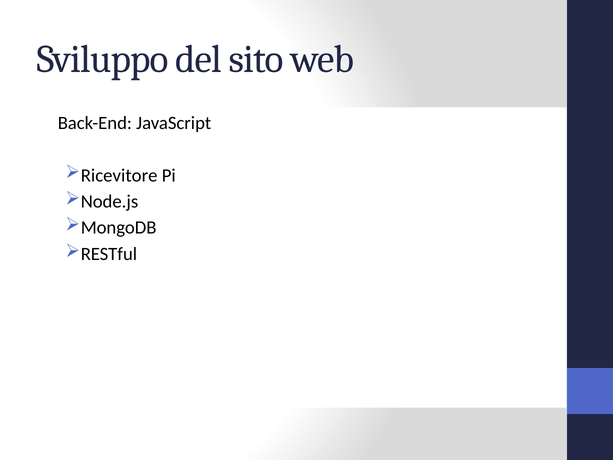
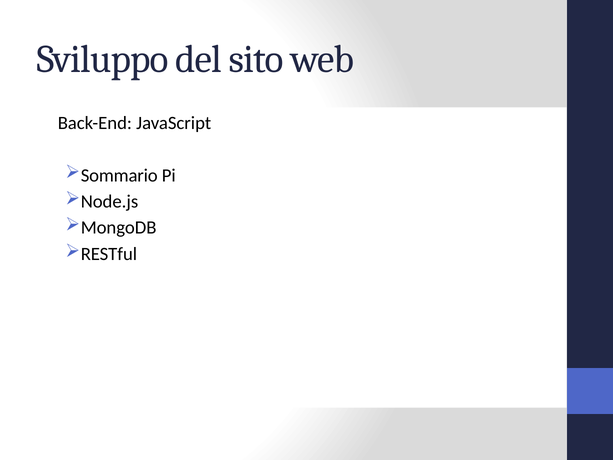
Ricevitore: Ricevitore -> Sommario (119, 175)
